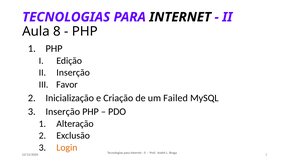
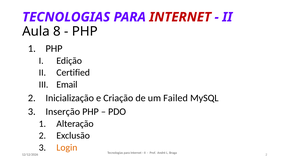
INTERNET colour: black -> red (180, 17)
II Inserção: Inserção -> Certified (73, 73)
Favor: Favor -> Email (67, 85)
